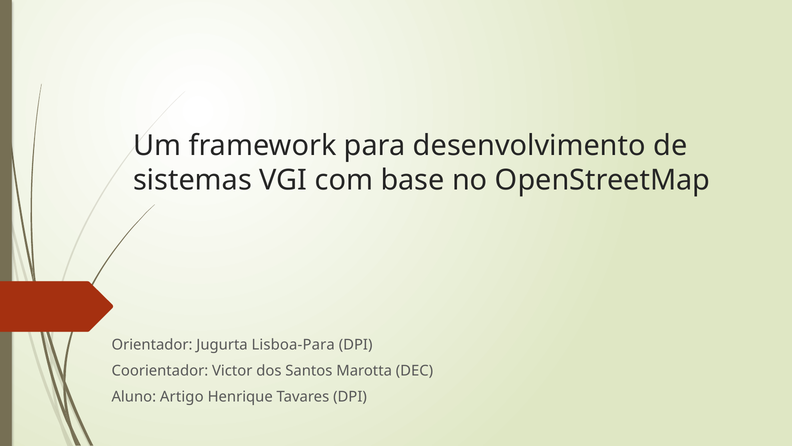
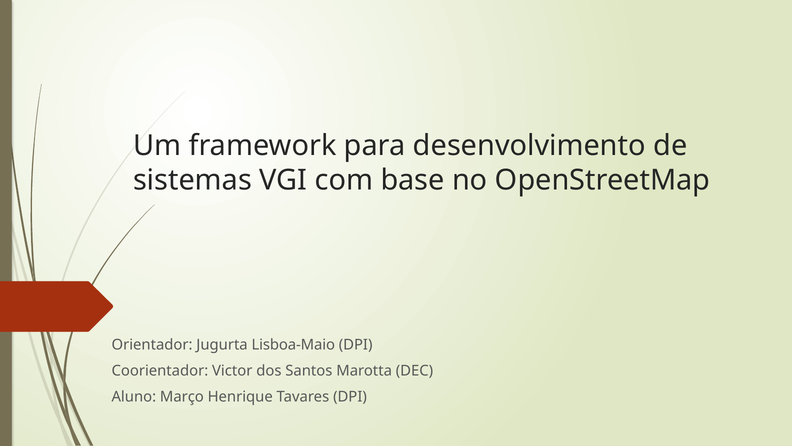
Lisboa-Para: Lisboa-Para -> Lisboa-Maio (293, 344)
Artigo: Artigo -> Março (182, 397)
